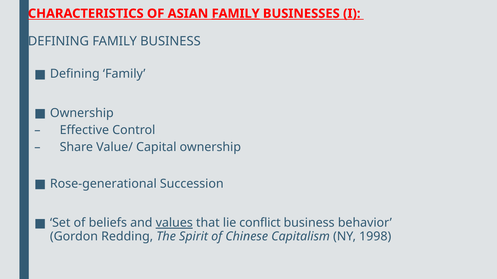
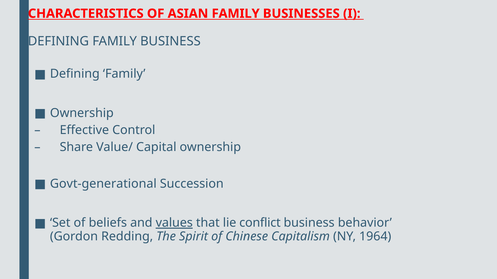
FAMILY underline: present -> none (236, 14)
Rose-generational: Rose-generational -> Govt-generational (103, 184)
1998: 1998 -> 1964 (375, 237)
